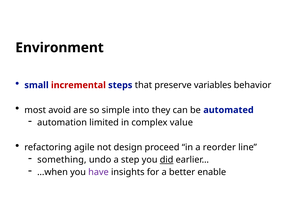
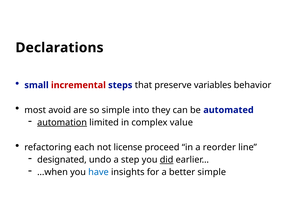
Environment: Environment -> Declarations (59, 48)
automation underline: none -> present (62, 122)
agile: agile -> each (84, 147)
design: design -> license (128, 147)
something: something -> designated (62, 160)
have colour: purple -> blue (98, 172)
better enable: enable -> simple (212, 172)
